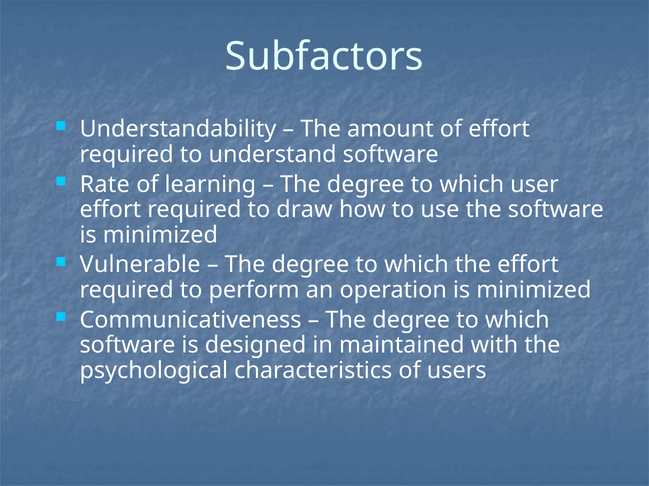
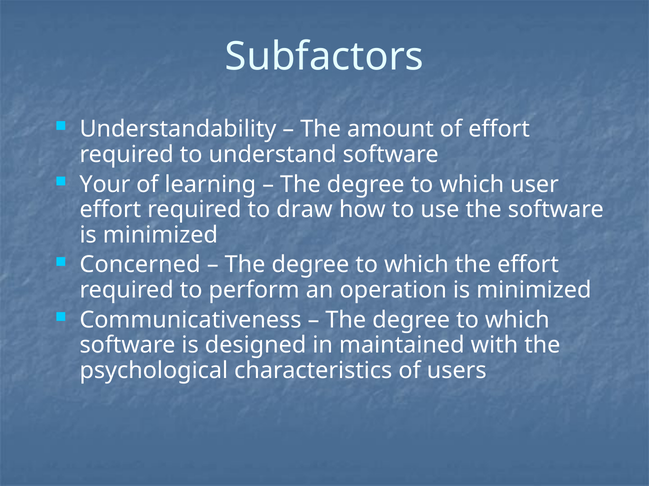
Rate: Rate -> Your (105, 185)
Vulnerable: Vulnerable -> Concerned (140, 265)
